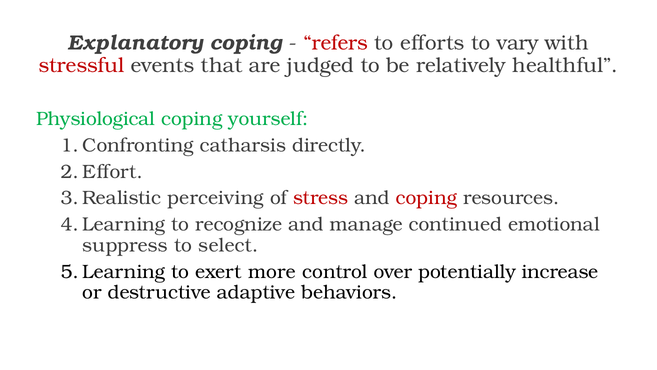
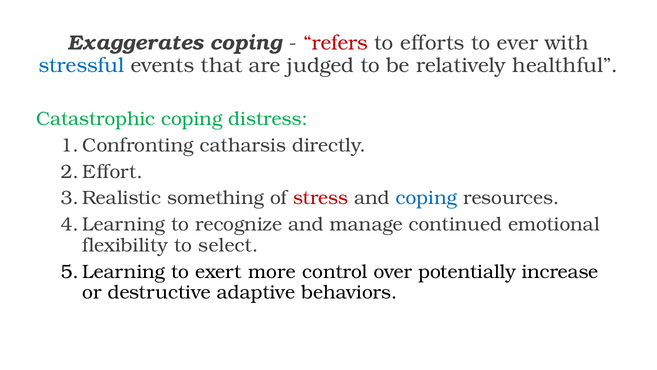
Explanatory: Explanatory -> Exaggerates (136, 43)
vary: vary -> ever (518, 43)
stressful colour: red -> blue (81, 65)
Physiological: Physiological -> Catastrophic (96, 119)
yourself: yourself -> distress (268, 119)
perceiving: perceiving -> something (216, 198)
coping colour: red -> blue (426, 198)
suppress: suppress -> flexibility (125, 245)
